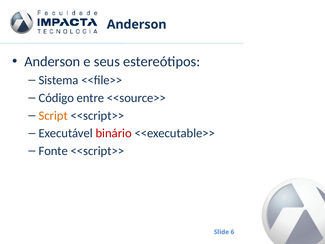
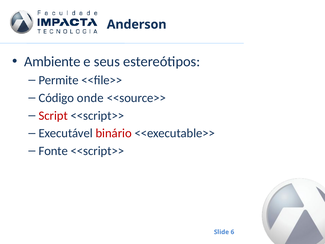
Anderson: Anderson -> Ambiente (52, 61)
Sistema: Sistema -> Permite (59, 80)
entre: entre -> onde (90, 98)
Script colour: orange -> red (53, 115)
